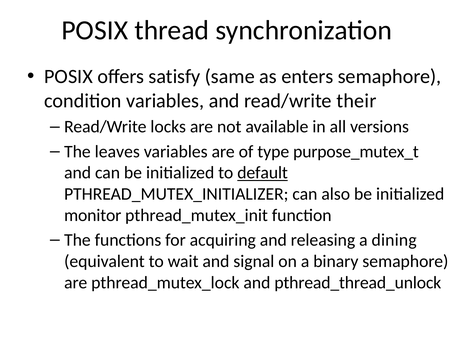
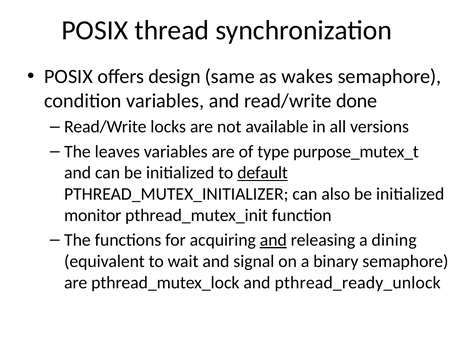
satisfy: satisfy -> design (175, 76)
enters: enters -> wakes (307, 76)
their: their -> done (357, 101)
and underline: none -> present (273, 240)
pthread_thread_unlock: pthread_thread_unlock -> pthread_ready_unlock (358, 282)
